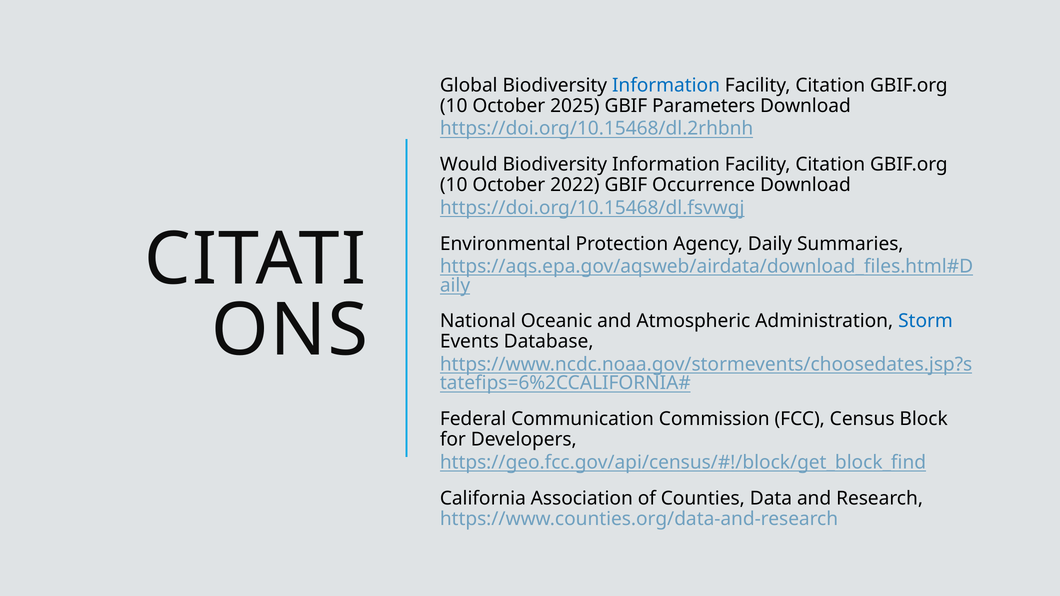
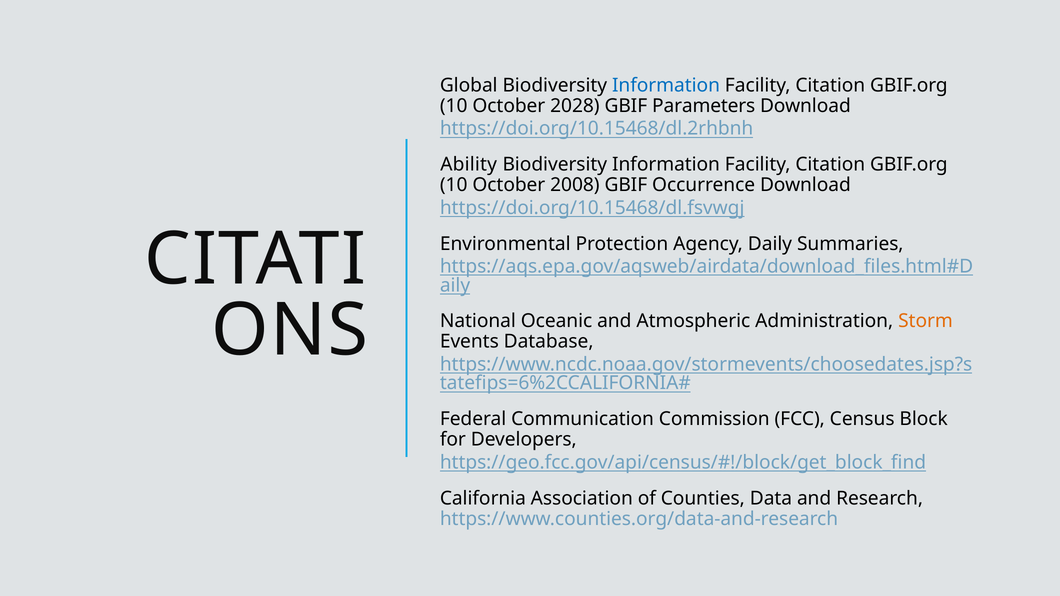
2025: 2025 -> 2028 (575, 106)
Would: Would -> Ability (469, 165)
2022: 2022 -> 2008 (575, 185)
Storm colour: blue -> orange (925, 321)
